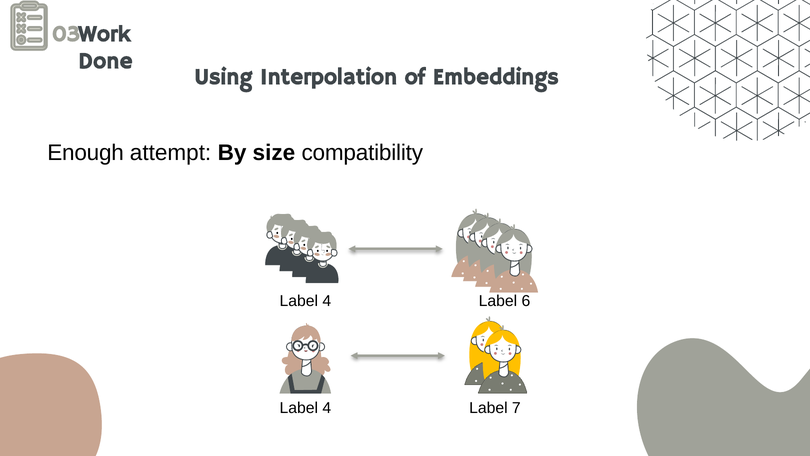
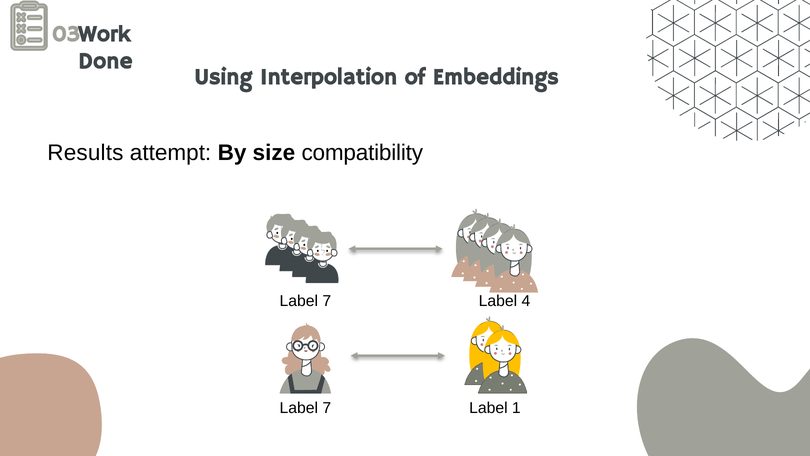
Enough: Enough -> Results (85, 153)
4: 4 -> 7 (327, 301)
6: 6 -> 4 (526, 301)
4: 4 -> 7 (327, 408)
7: 7 -> 1 (516, 408)
